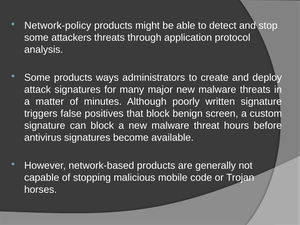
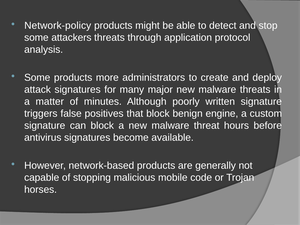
ways: ways -> more (107, 78)
screen: screen -> engine (222, 114)
